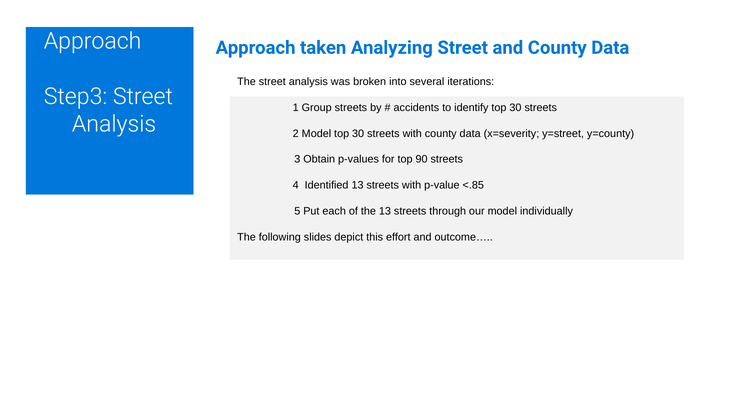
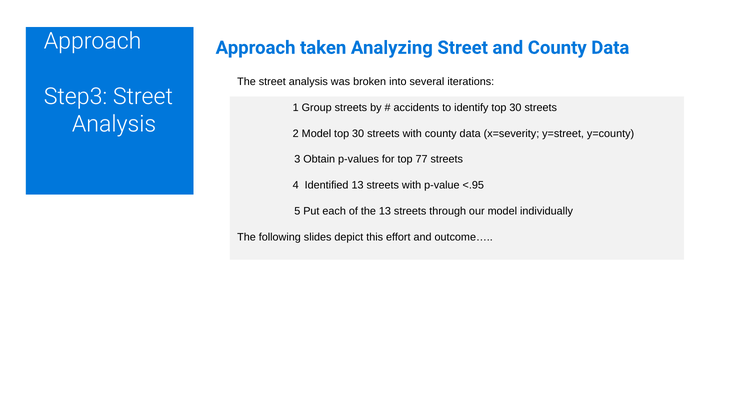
90: 90 -> 77 (422, 159)
<.85: <.85 -> <.95 (473, 185)
